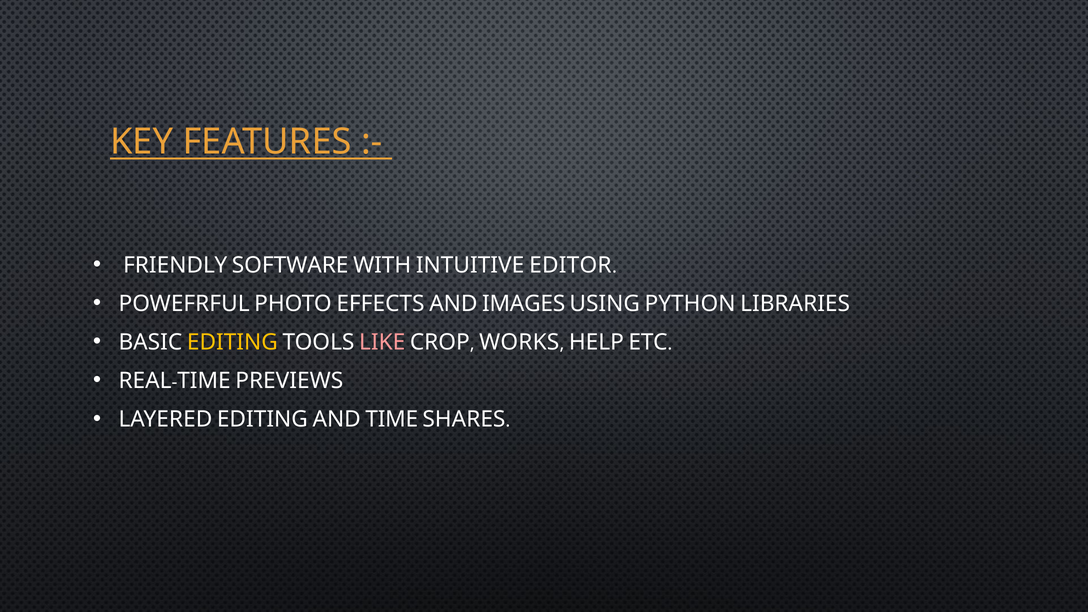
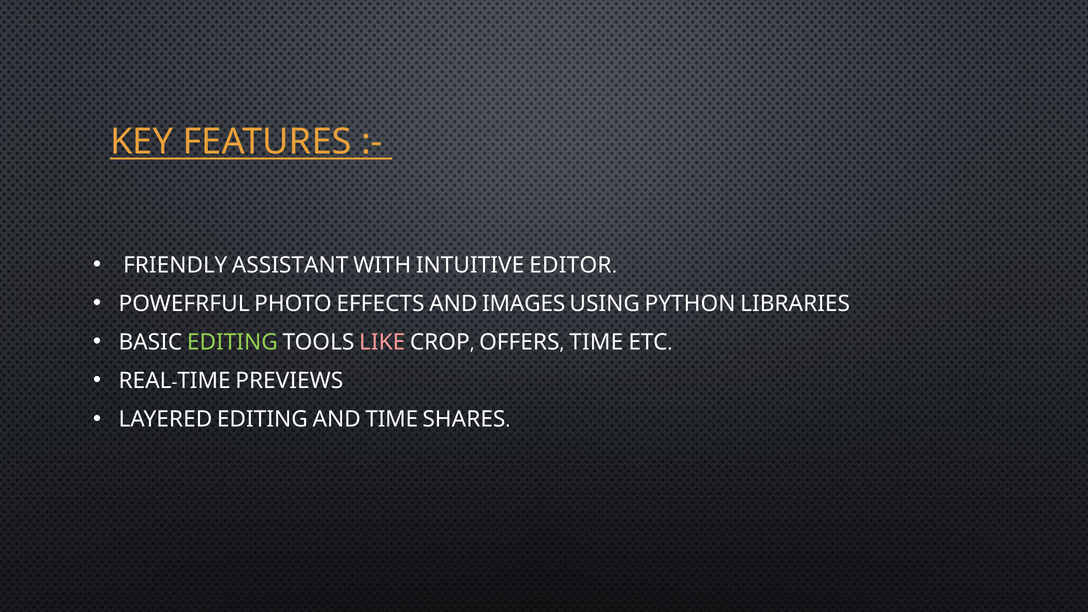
SOFTWARE: SOFTWARE -> ASSISTANT (290, 265)
EDITING colour: yellow -> light green (232, 342)
WORKS: WORKS -> OFFERS (519, 342)
HELP: HELP -> TIME (596, 342)
